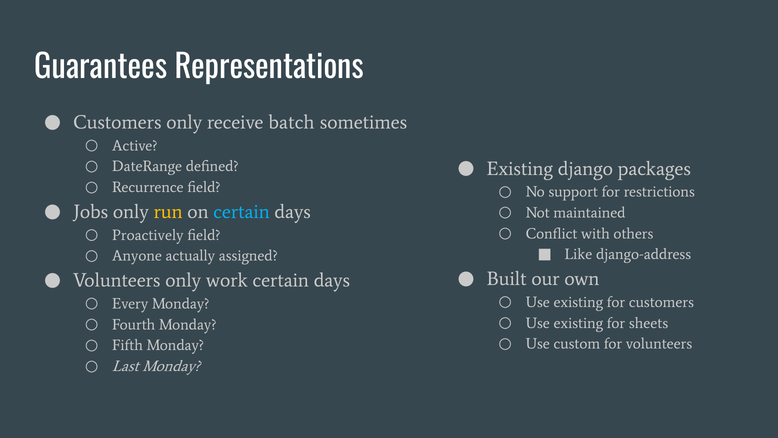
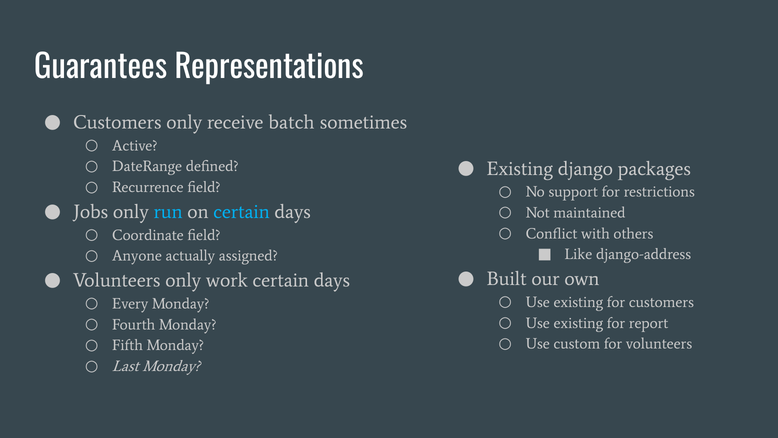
run colour: yellow -> light blue (168, 212)
Proactively: Proactively -> Coordinate (148, 235)
sheets: sheets -> report (649, 323)
